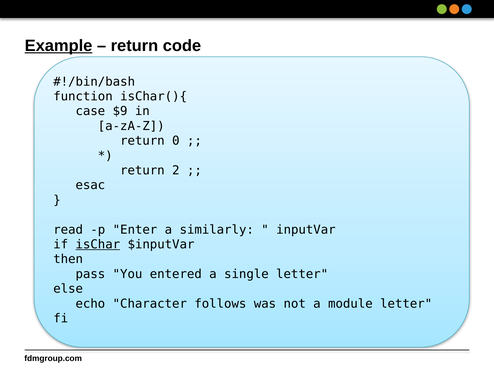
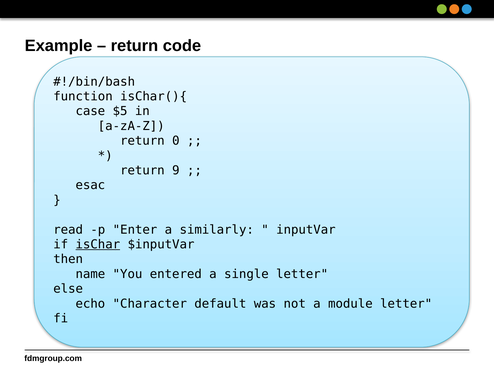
Example underline: present -> none (59, 46)
$9: $9 -> $5 (120, 111)
2: 2 -> 9 (176, 171)
pass: pass -> name (90, 274)
follows: follows -> default (220, 304)
